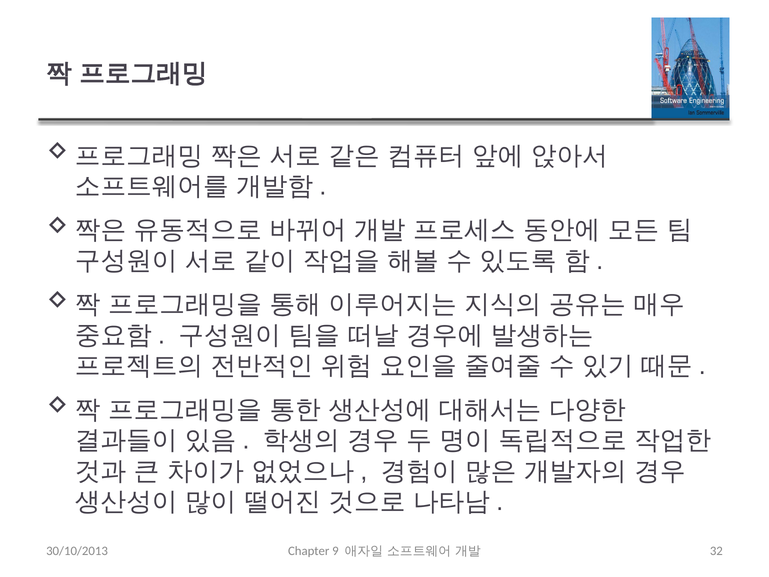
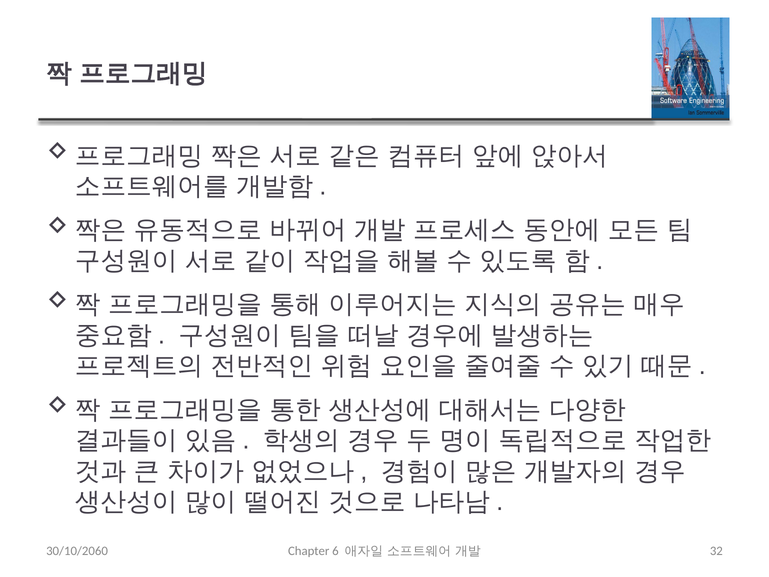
30/10/2013: 30/10/2013 -> 30/10/2060 (77, 551)
9: 9 -> 6 (335, 551)
